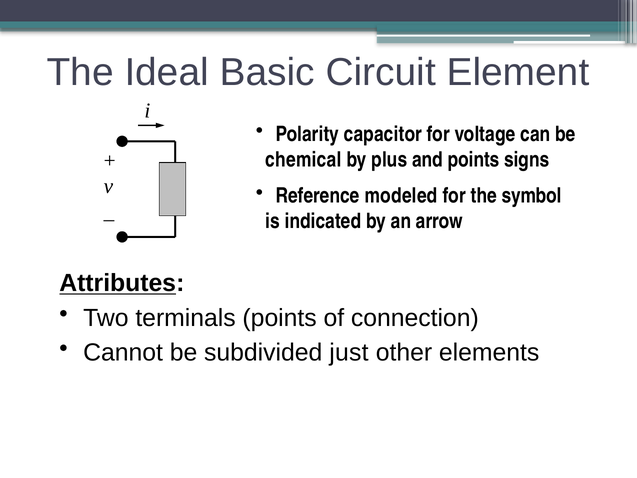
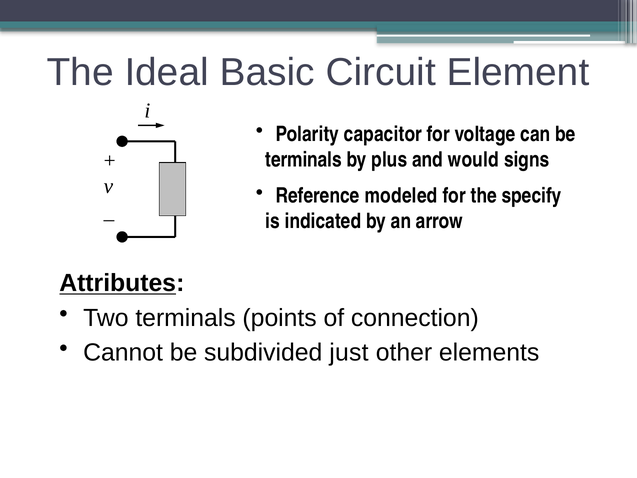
chemical: chemical -> terminals (304, 160)
and points: points -> would (473, 160)
symbol: symbol -> specify (532, 196)
